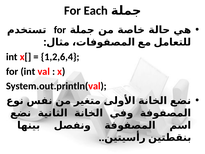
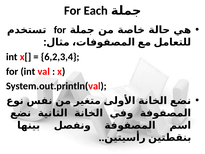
1,2,6,4: 1,2,6,4 -> 6,2,3,4 (60, 57)
